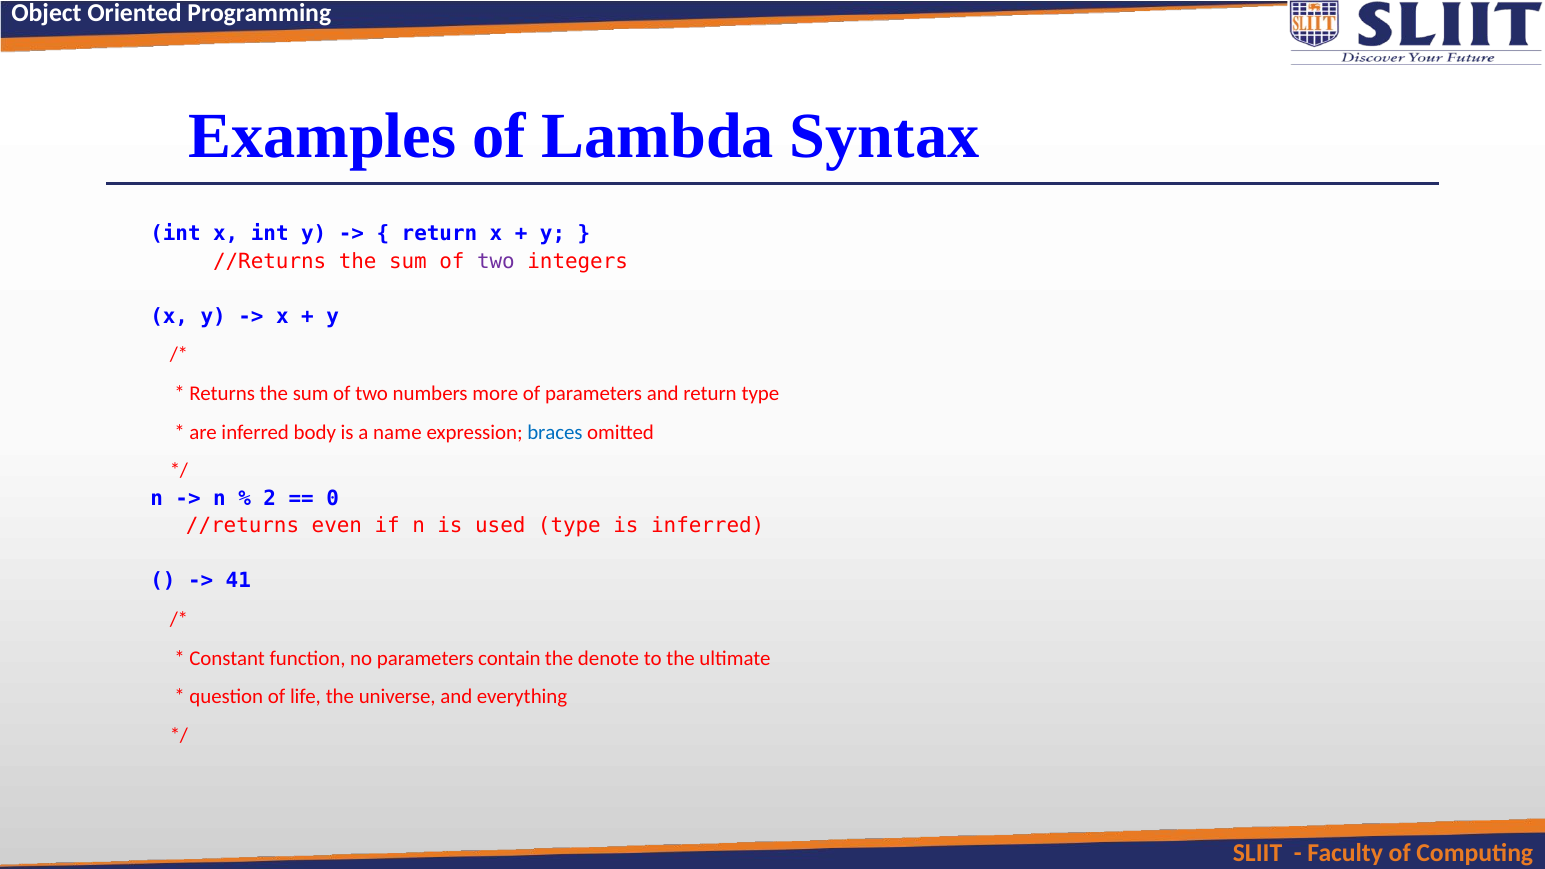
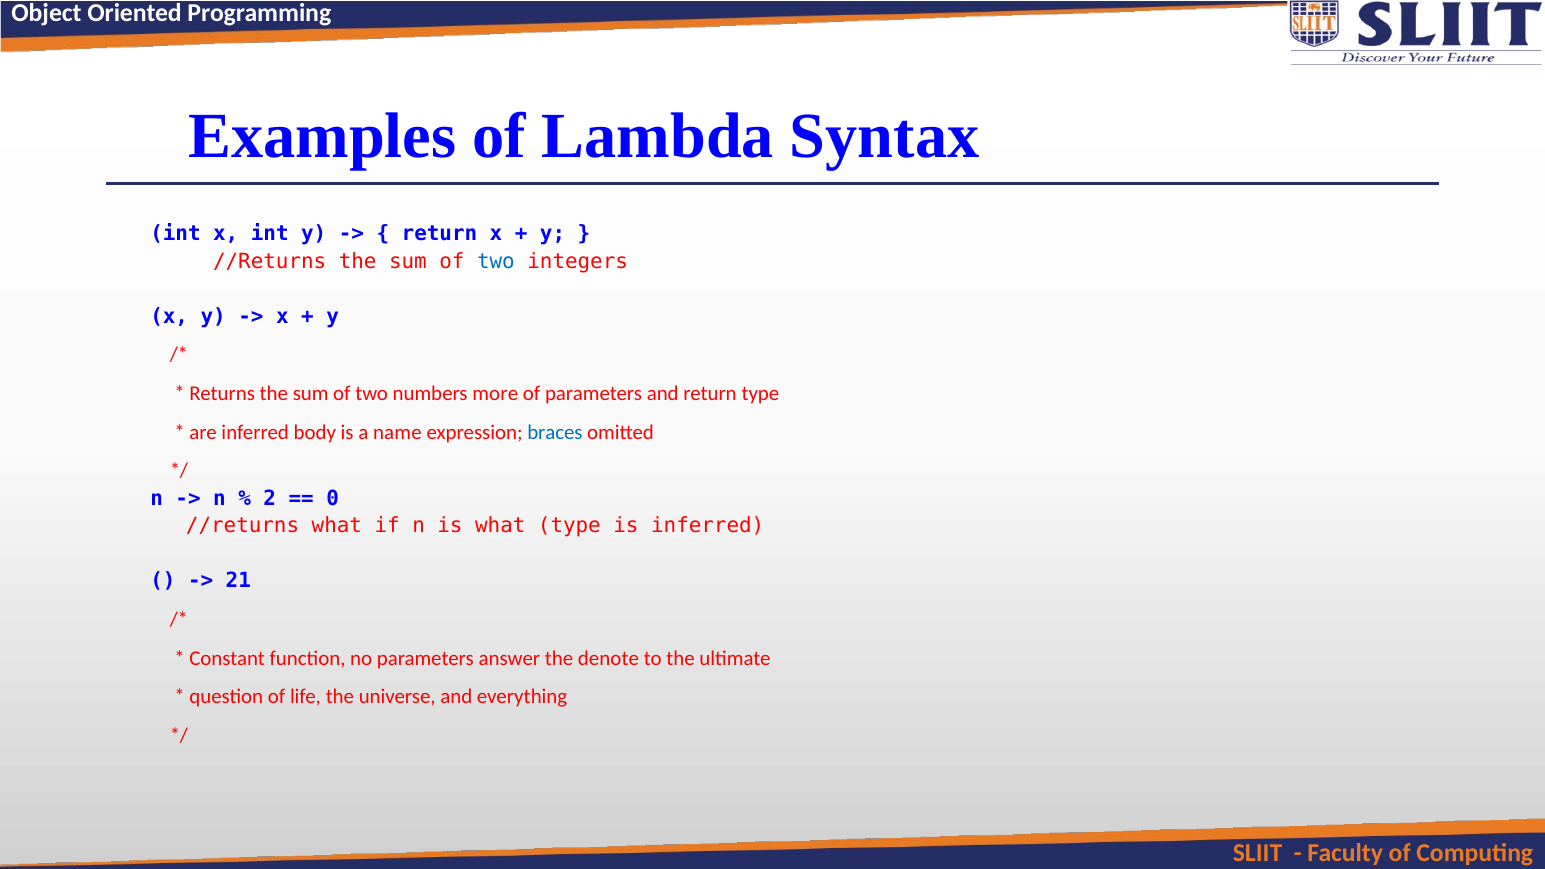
two colour: purple -> blue (496, 261)
//returns even: even -> what (337, 526)
is used: used -> what (500, 526)
41: 41 -> 21 (238, 581)
contain: contain -> answer (509, 658)
